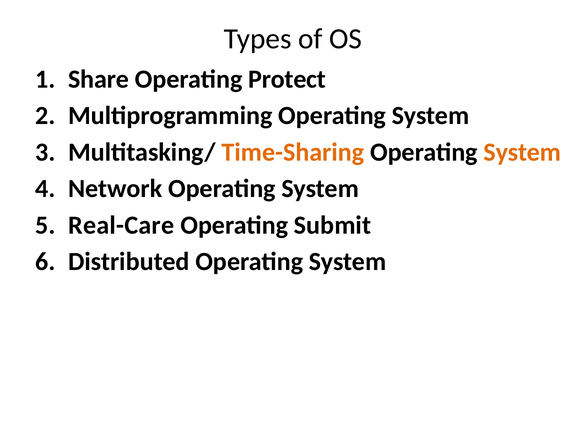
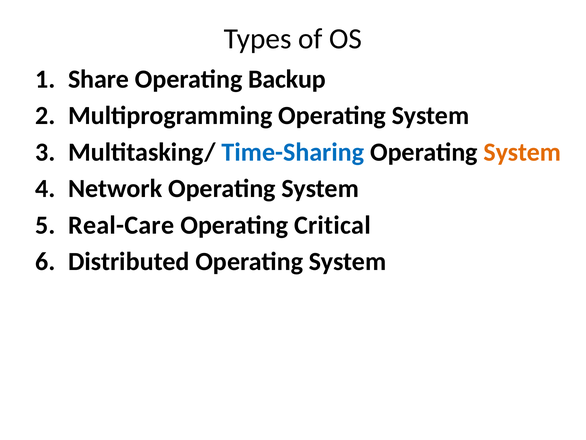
Protect: Protect -> Backup (287, 79)
Time-Sharing colour: orange -> blue (293, 152)
Submit: Submit -> Critical (332, 225)
